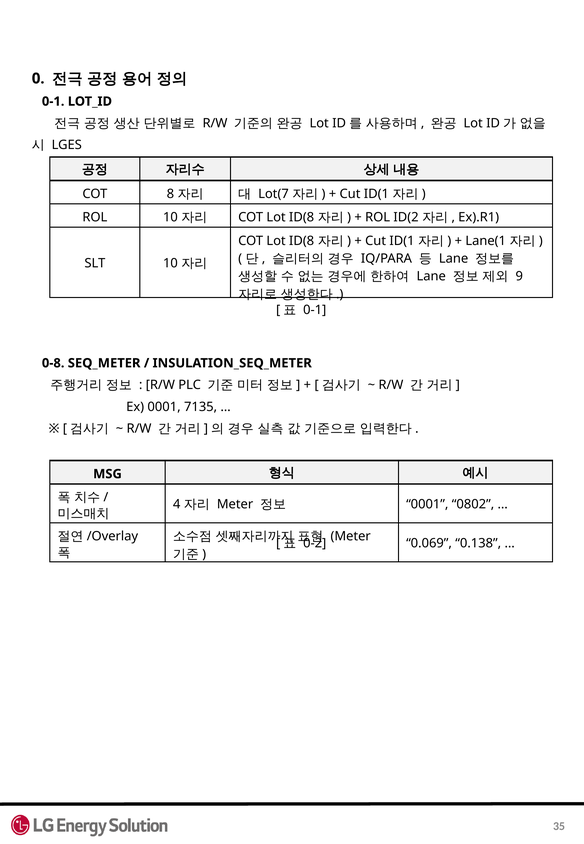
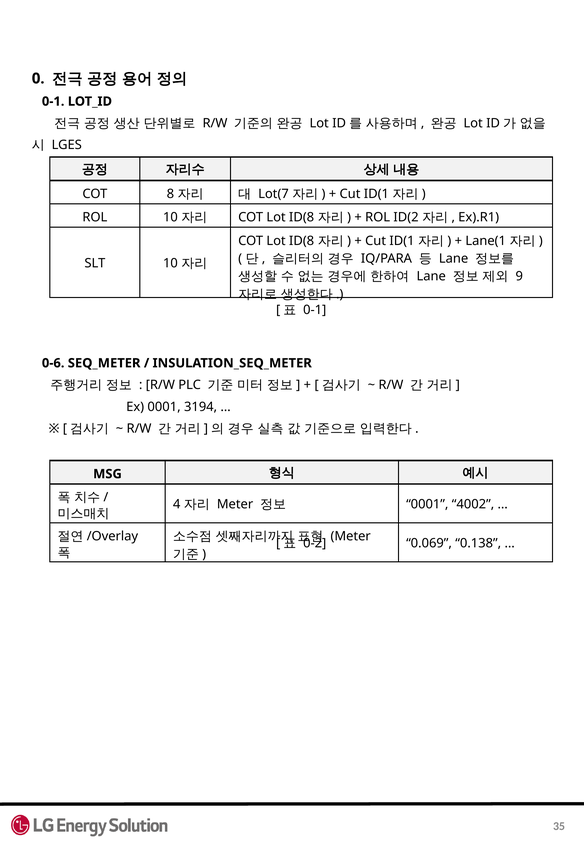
0-8: 0-8 -> 0-6 (53, 363)
7135: 7135 -> 3194 (201, 407)
0802: 0802 -> 4002 (473, 504)
